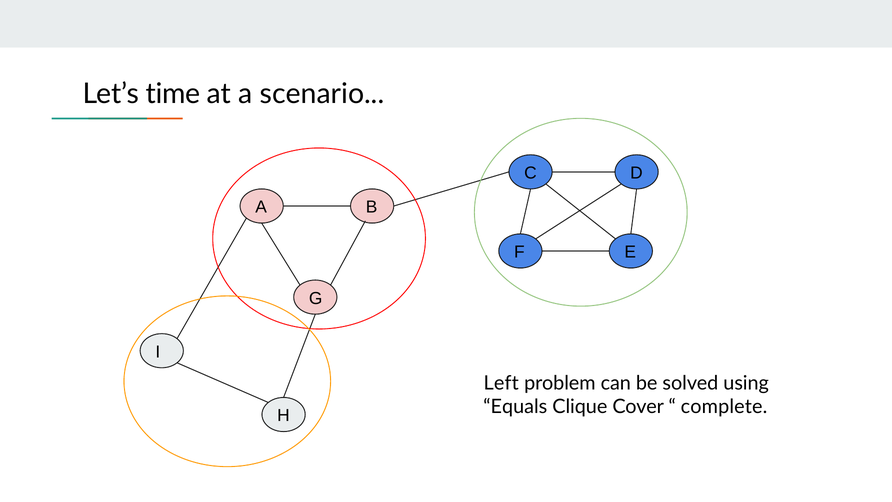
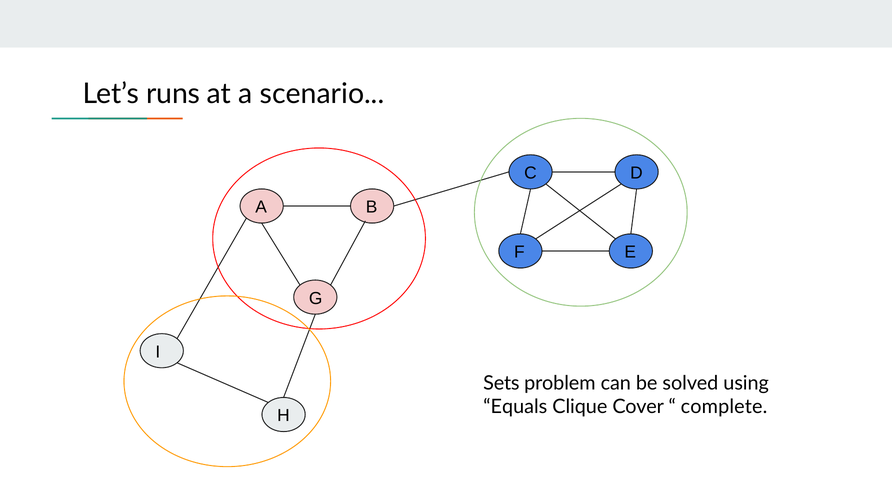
time: time -> runs (173, 94)
Left: Left -> Sets (501, 383)
